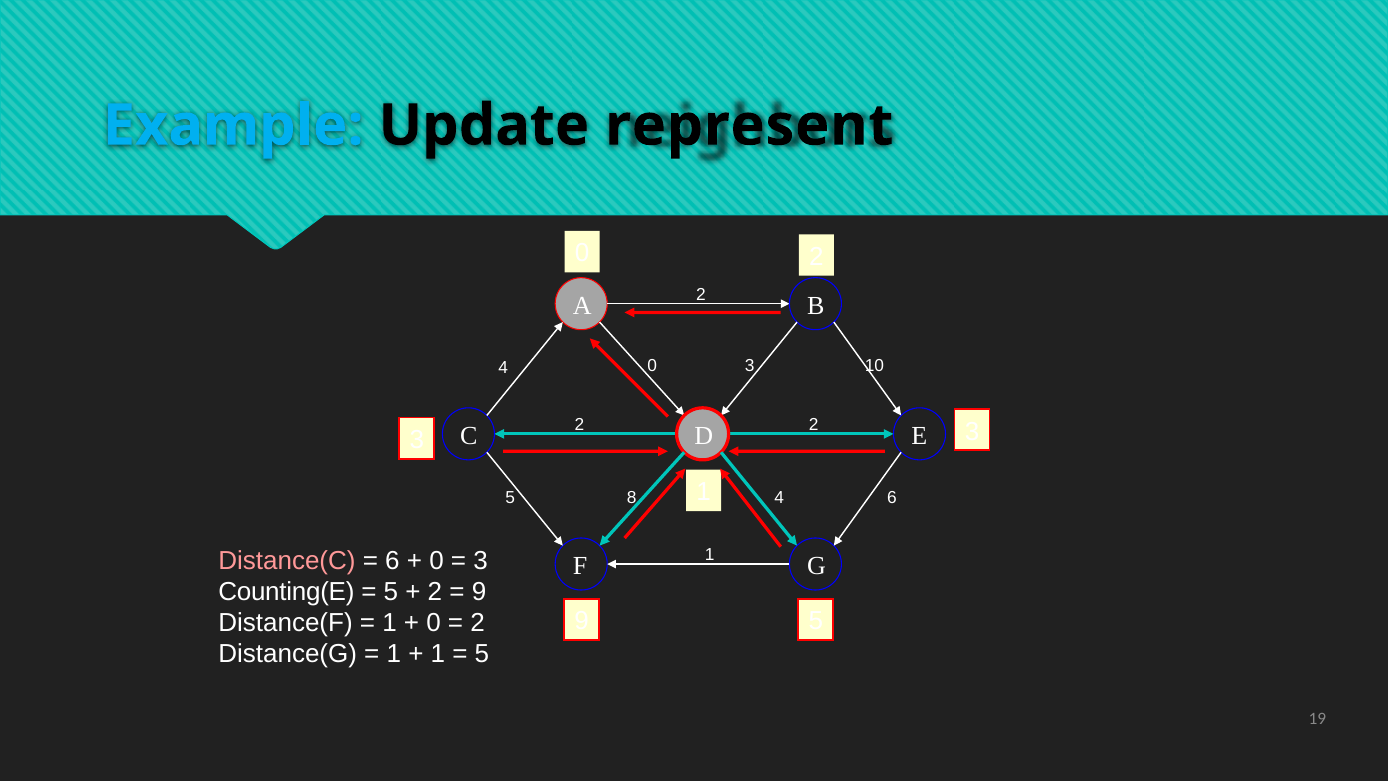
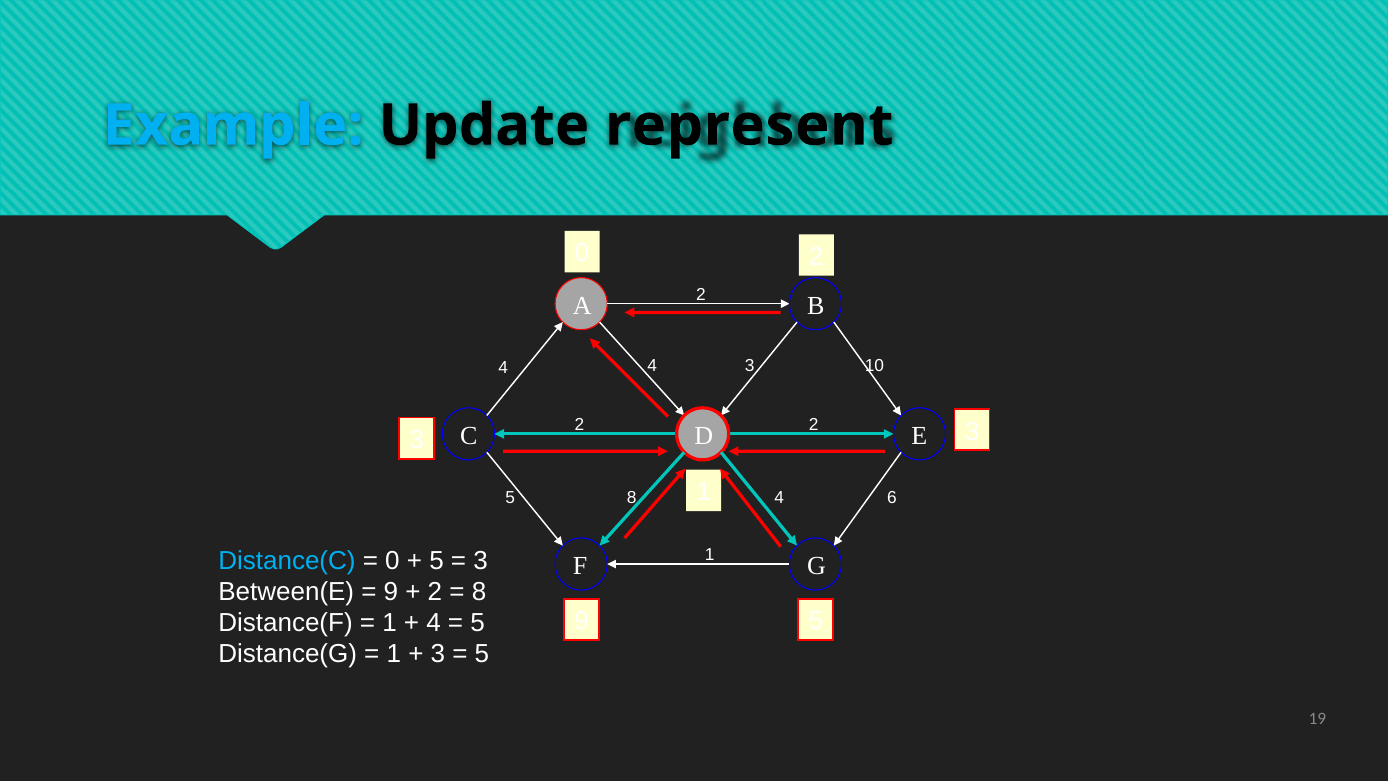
4 0: 0 -> 4 (652, 366)
Distance(C colour: pink -> light blue (287, 560)
6: 6 -> 0 (392, 560)
0: 0 -> 5 (437, 560)
Counting(E: Counting(E -> Between(E (286, 592)
5: 5 -> 9 (391, 592)
9: 9 -> 8 (479, 592)
0: 0 -> 4 (434, 623)
2: 2 -> 5 (478, 623)
1: 1 -> 3 (438, 654)
